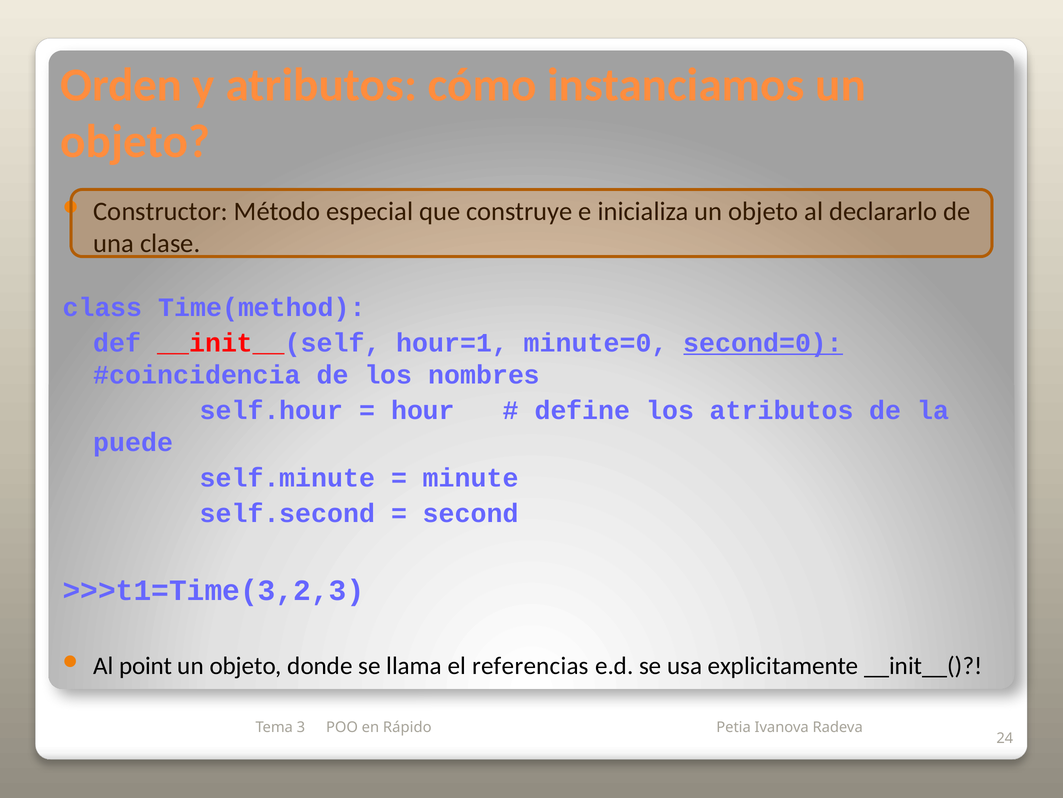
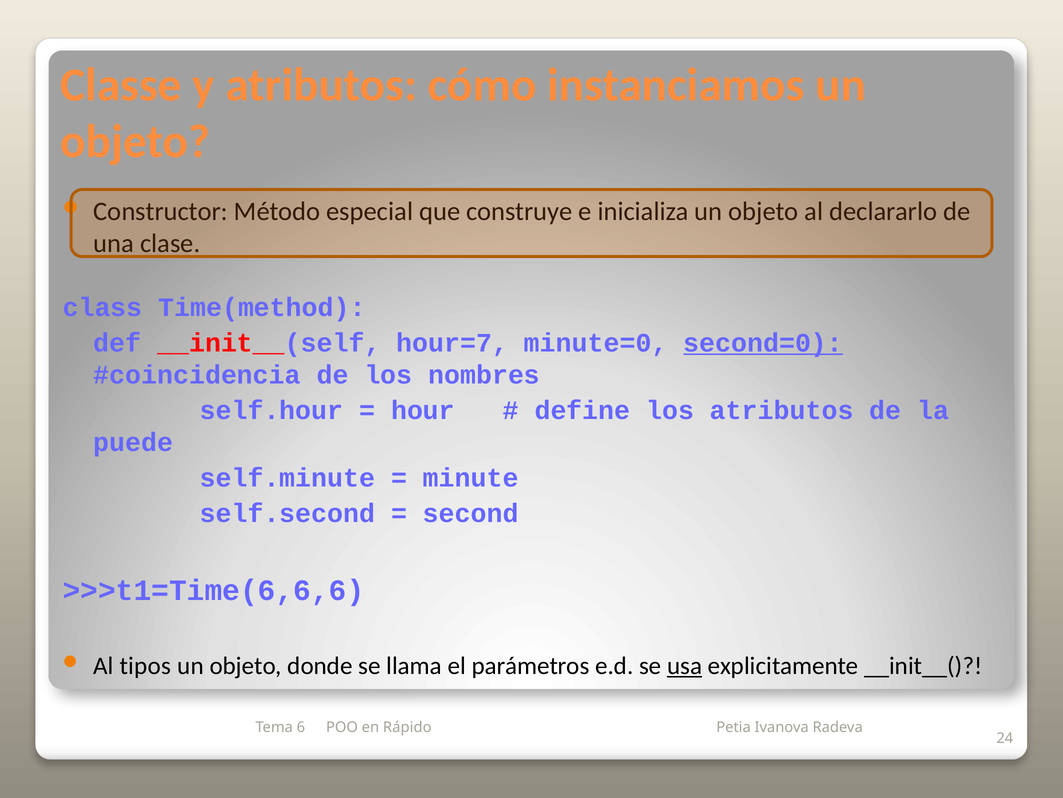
Orden: Orden -> Classe (121, 85)
hour=1: hour=1 -> hour=7 (452, 343)
>>>t1=Time(3,2,3: >>>t1=Time(3,2,3 -> >>>t1=Time(6,6,6 (214, 590)
point: point -> tipos (145, 665)
referencias: referencias -> parámetros (531, 665)
usa underline: none -> present (685, 665)
3: 3 -> 6 (301, 727)
